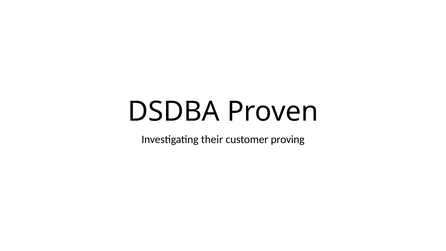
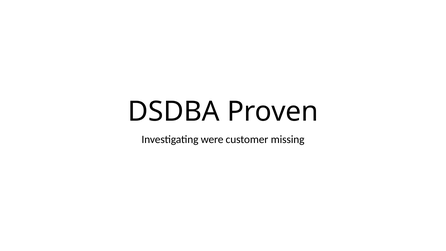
their: their -> were (212, 139)
proving: proving -> missing (288, 139)
